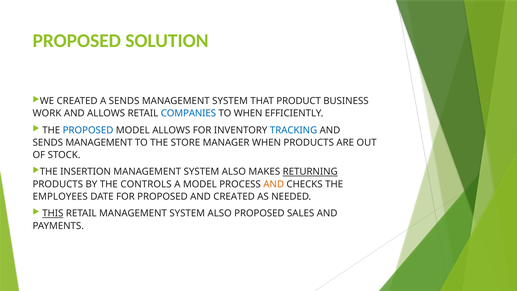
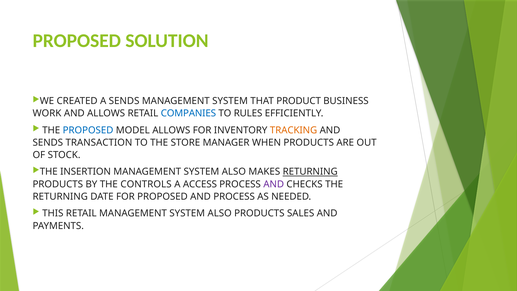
TO WHEN: WHEN -> RULES (248, 113)
TRACKING colour: blue -> orange (294, 130)
MANAGEMENT: MANAGEMENT -> TRANSACTION (99, 142)
A MODEL: MODEL -> ACCESS (200, 184)
AND colour: orange -> purple (274, 184)
EMPLOYEES: EMPLOYEES -> RETURNING (60, 197)
AND CREATED: CREATED -> PROCESS (234, 197)
THIS underline: present -> none (53, 213)
ALSO PROPOSED: PROPOSED -> PRODUCTS (259, 213)
